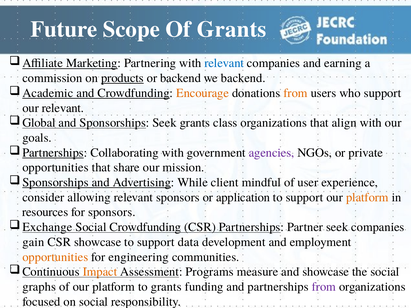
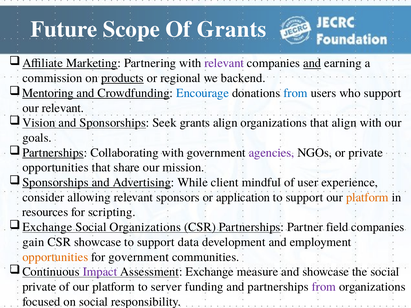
relevant colour: blue -> purple (224, 63)
and underline: none -> present (312, 63)
or backend: backend -> regional (181, 78)
Academic: Academic -> Mentoring (48, 93)
Encourage colour: orange -> blue (203, 93)
from colour: orange -> blue (296, 93)
Global: Global -> Vision (39, 123)
grants class: class -> align (225, 123)
for sponsors: sponsors -> scripting (112, 212)
Social Crowdfunding: Crowdfunding -> Organizations (145, 227)
Partner seek: seek -> field (337, 227)
for engineering: engineering -> government (139, 257)
Impact colour: orange -> purple (100, 272)
Assessment Programs: Programs -> Exchange (210, 272)
graphs: graphs -> private (39, 287)
to grants: grants -> server (166, 287)
